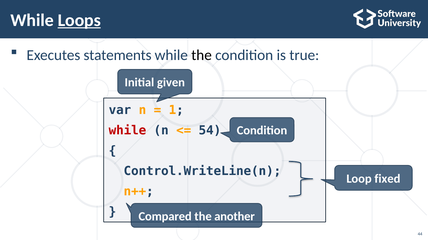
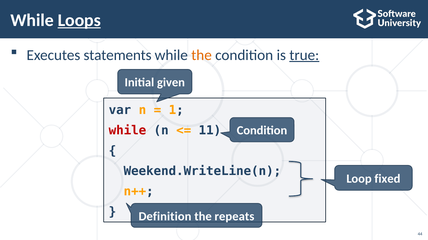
the colour: black -> orange (202, 55)
true underline: none -> present (304, 55)
54: 54 -> 11 (210, 131)
Control.WriteLine(n: Control.WriteLine(n -> Weekend.WriteLine(n (202, 172)
Compared: Compared -> Definition (165, 217)
another: another -> repeats (234, 217)
